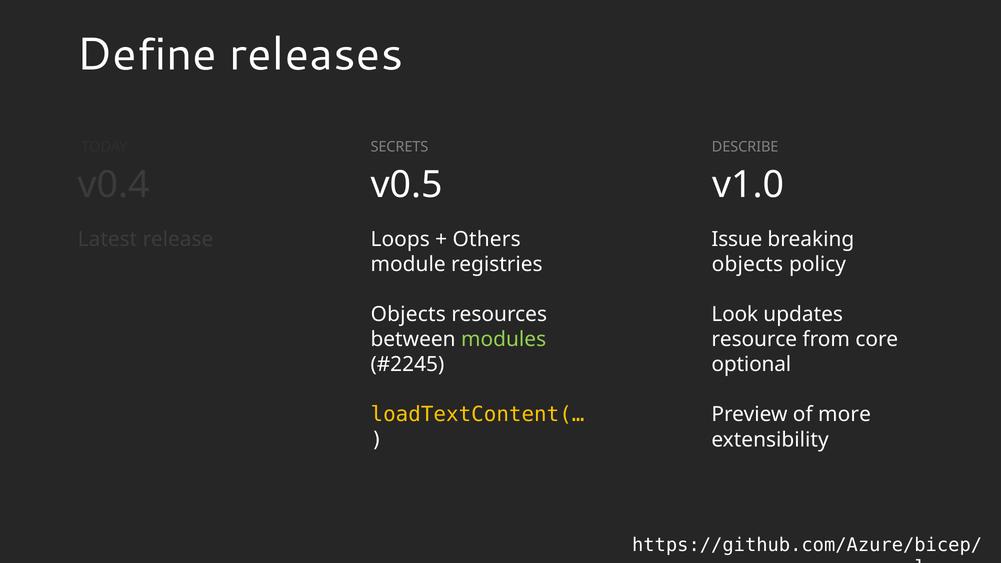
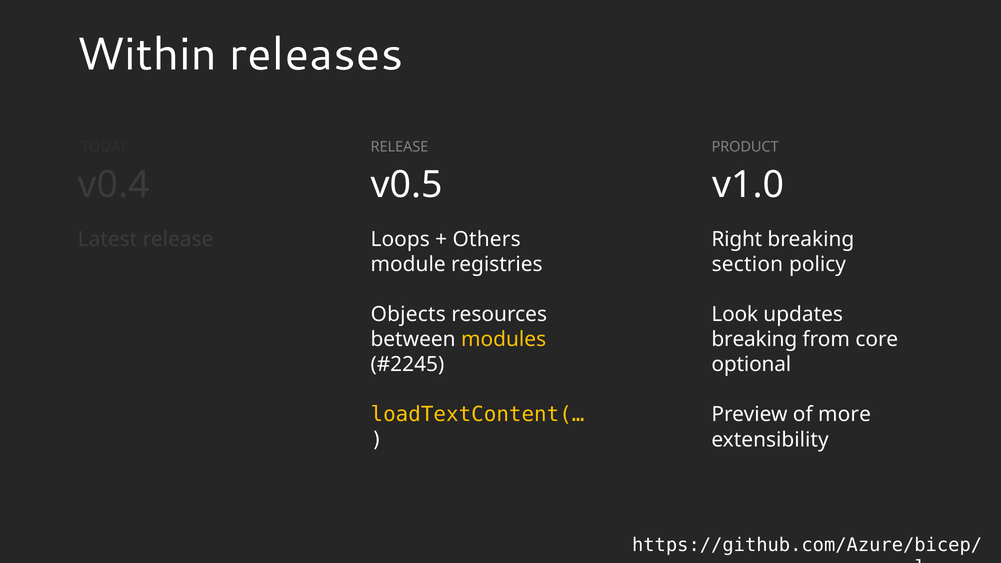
Define: Define -> Within (147, 55)
SECRETS: SECRETS -> RELEASE (399, 147)
DESCRIBE: DESCRIBE -> PRODUCT (745, 147)
Issue: Issue -> Right (737, 239)
objects: objects -> section (747, 264)
modules colour: light green -> yellow (504, 340)
resource: resource -> breaking (754, 340)
